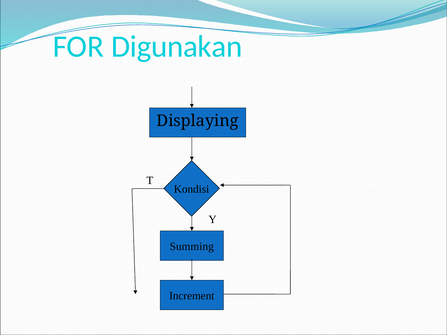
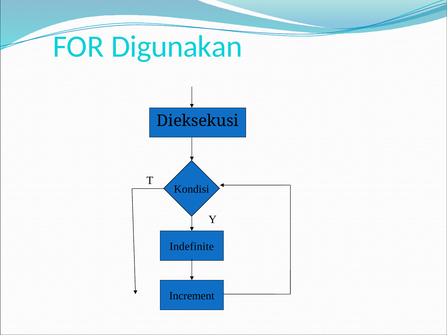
Displaying: Displaying -> Dieksekusi (198, 121)
Summing: Summing -> Indefinite (192, 247)
